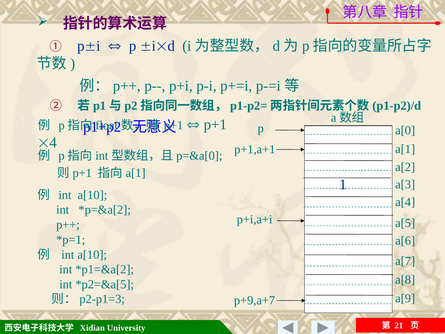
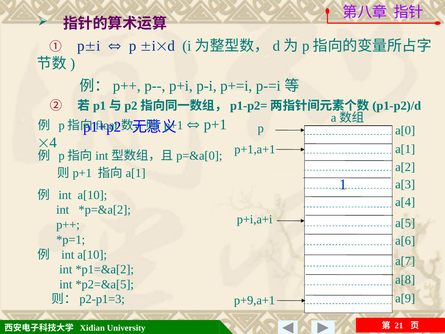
p+9,a+7: p+9,a+7 -> p+9,a+1 (255, 300)
